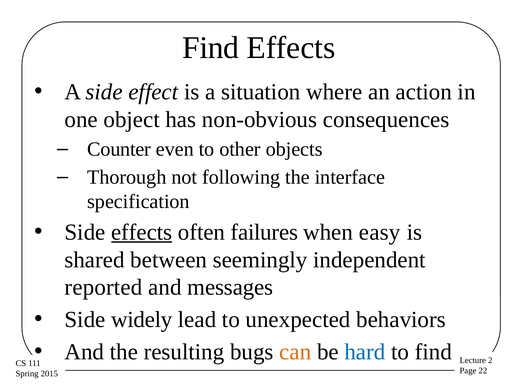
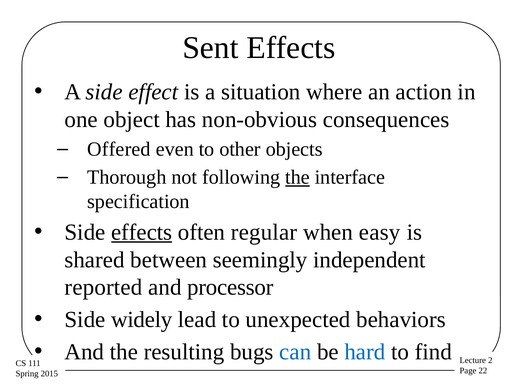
Find: Find -> Sent (210, 48)
Counter: Counter -> Offered (119, 149)
the underline: none -> present (297, 178)
failures: failures -> regular (264, 232)
messages: messages -> processor (230, 288)
can colour: orange -> blue (295, 352)
